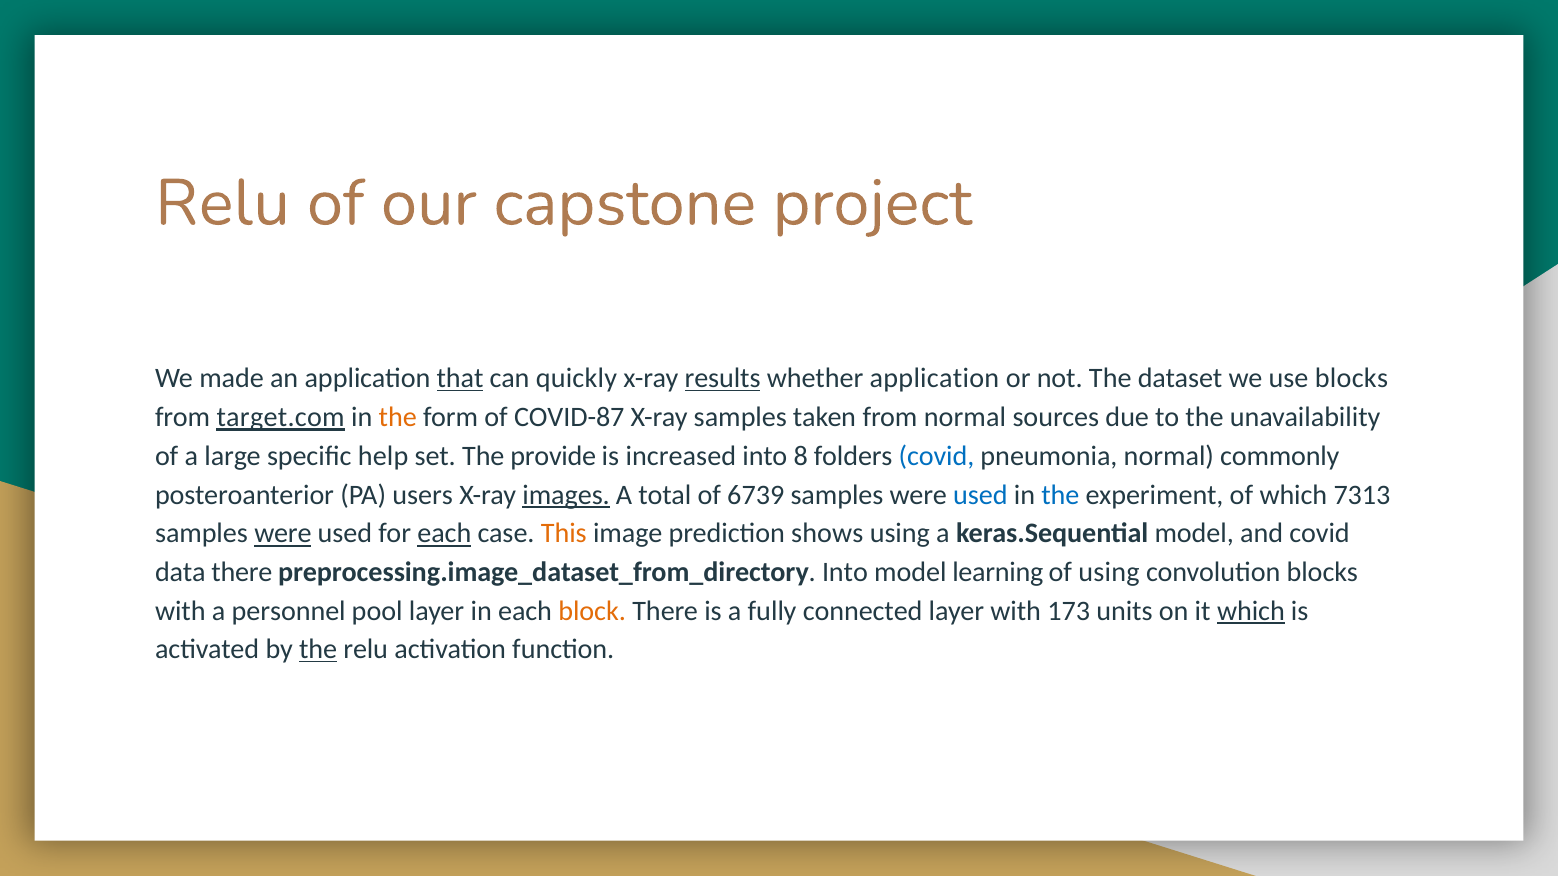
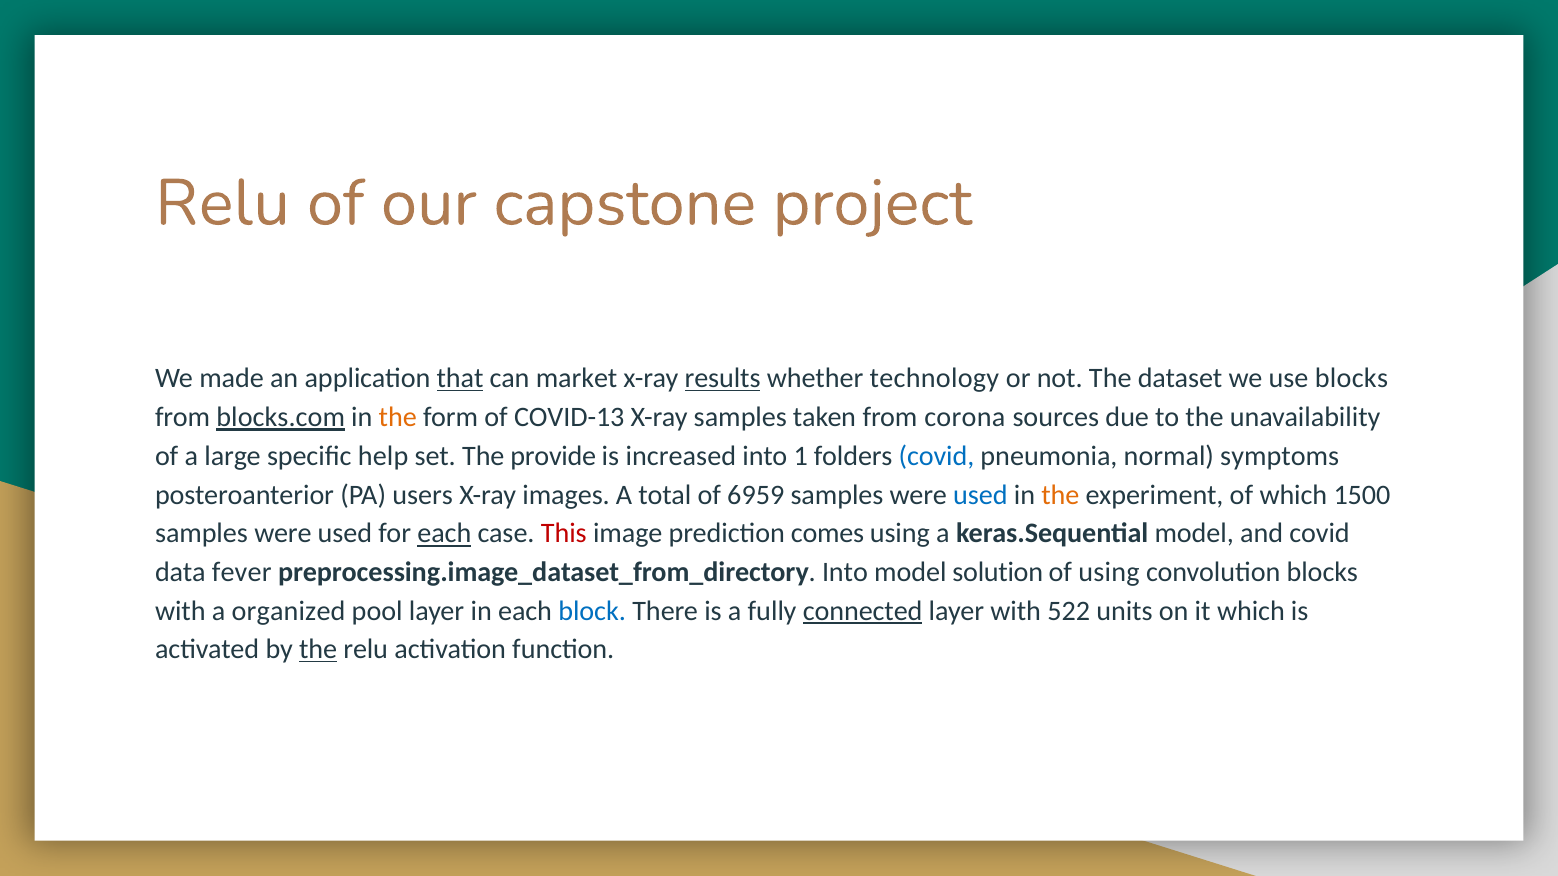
quickly: quickly -> market (577, 379)
whether application: application -> technology (934, 379)
target.com: target.com -> blocks.com (281, 417)
COVID-87: COVID-87 -> COVID-13 (569, 417)
from normal: normal -> corona (965, 417)
8: 8 -> 1 (801, 457)
commonly: commonly -> symptoms (1280, 457)
images underline: present -> none (566, 495)
6739: 6739 -> 6959 (756, 495)
the colour: blue -> orange (1060, 495)
7313: 7313 -> 1500 (1362, 495)
were underline: present -> none (283, 534)
This colour: orange -> red (564, 534)
shows: shows -> comes (827, 534)
data there: there -> fever (242, 573)
learning: learning -> solution (998, 573)
personnel: personnel -> organized (289, 611)
block colour: orange -> blue (592, 611)
connected underline: none -> present (863, 611)
173: 173 -> 522 (1069, 611)
which underline: present -> none (1251, 611)
